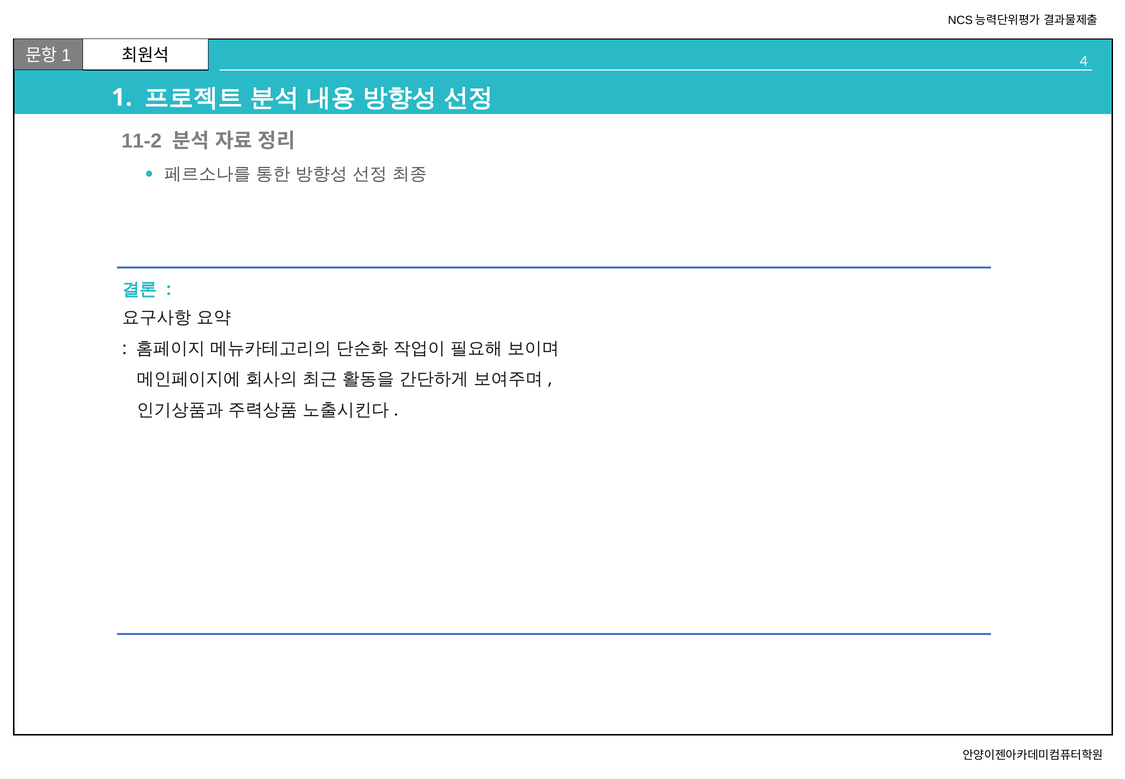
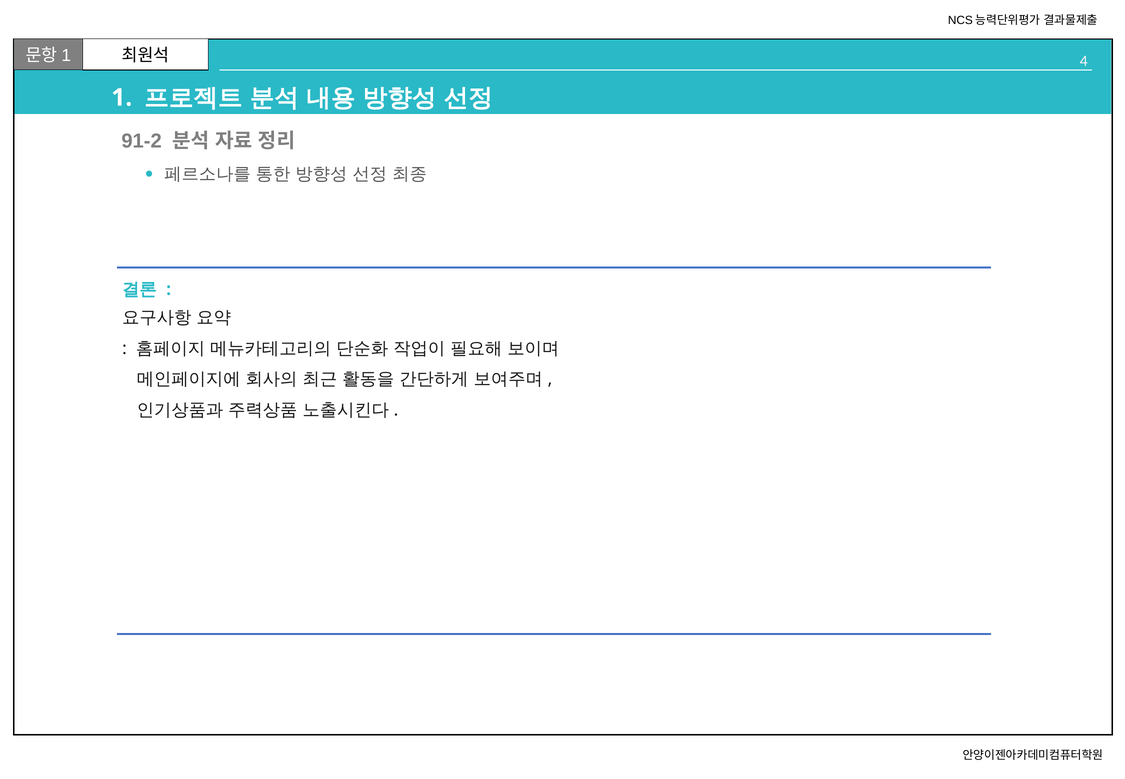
11-2: 11-2 -> 91-2 (142, 141)
